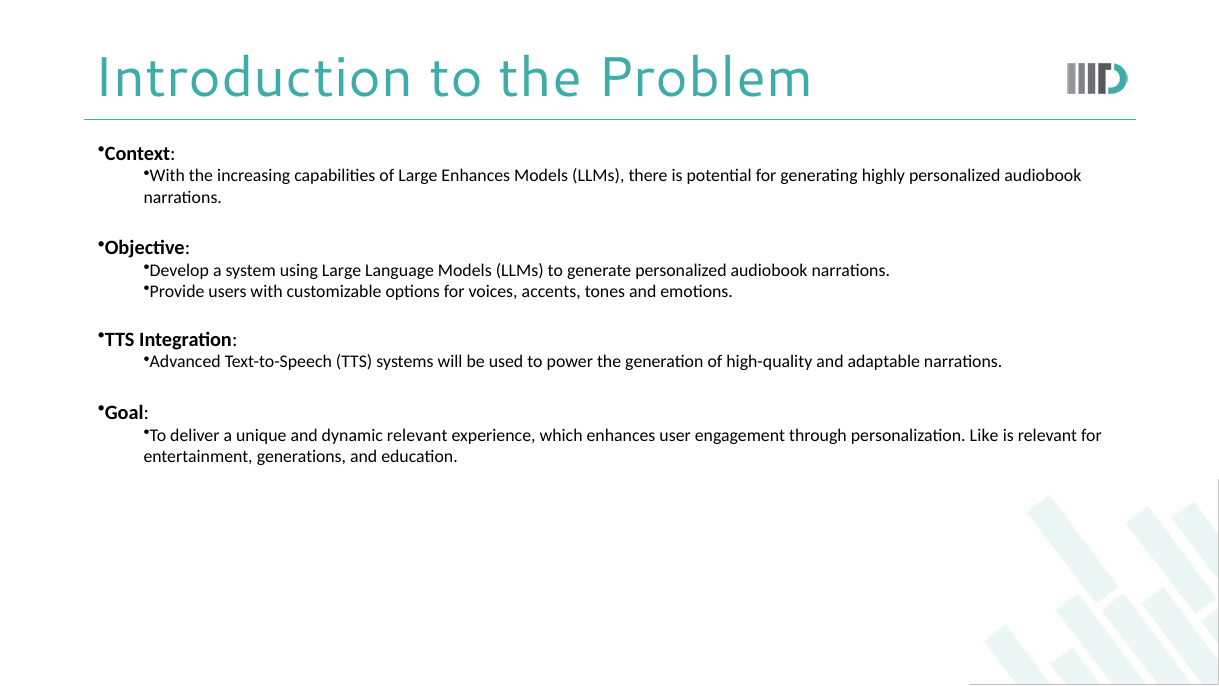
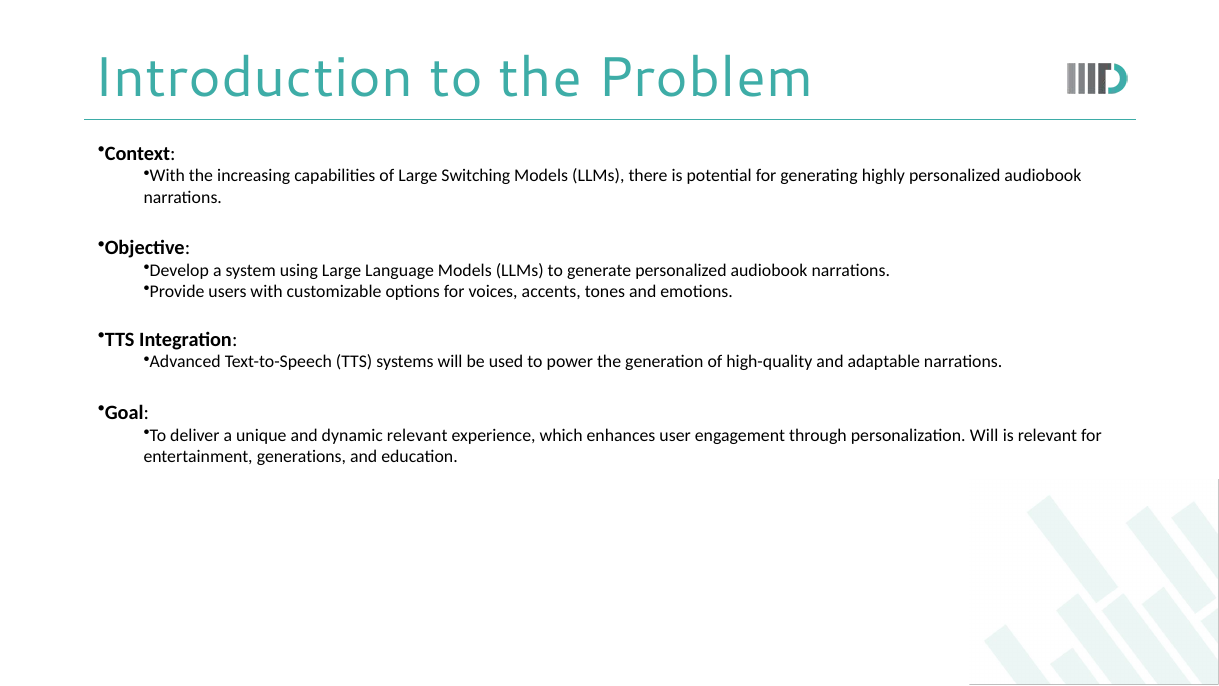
Large Enhances: Enhances -> Switching (476, 176)
personalization Like: Like -> Will (984, 435)
